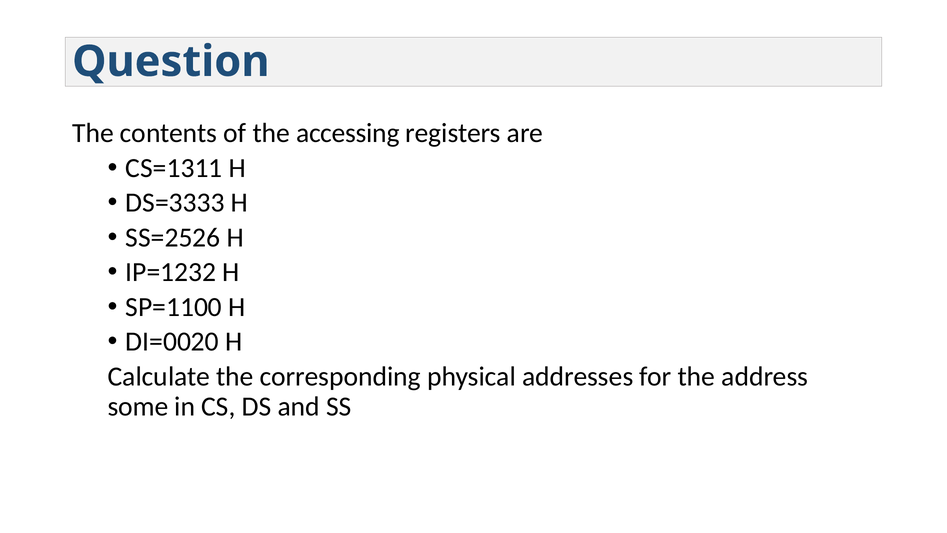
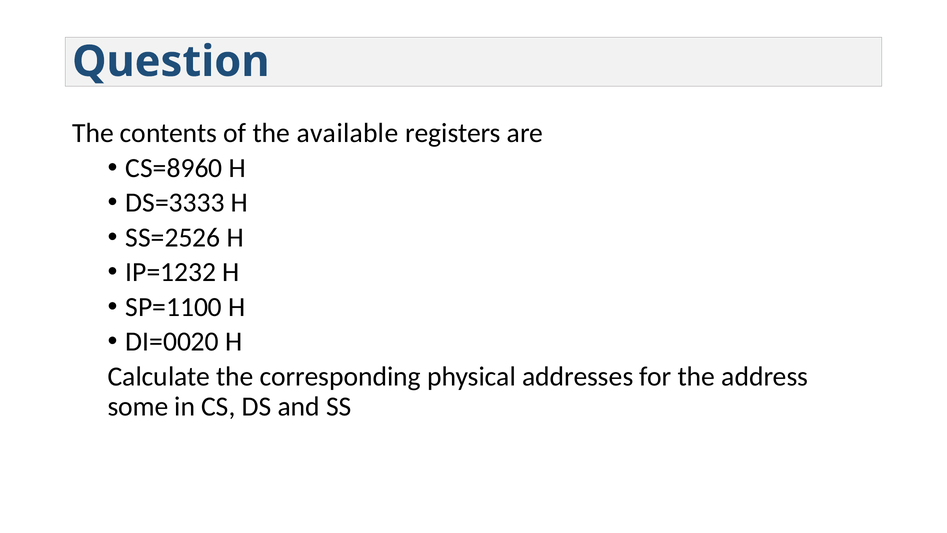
accessing: accessing -> available (348, 133)
CS=1311: CS=1311 -> CS=8960 (174, 168)
